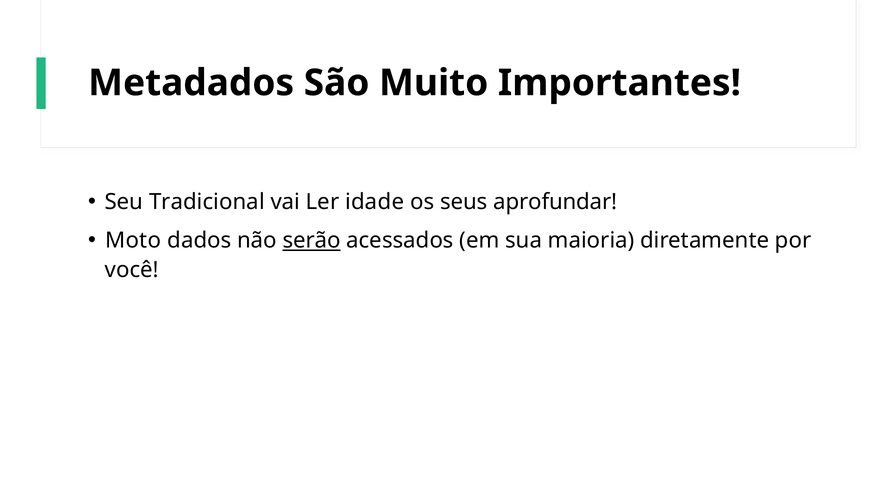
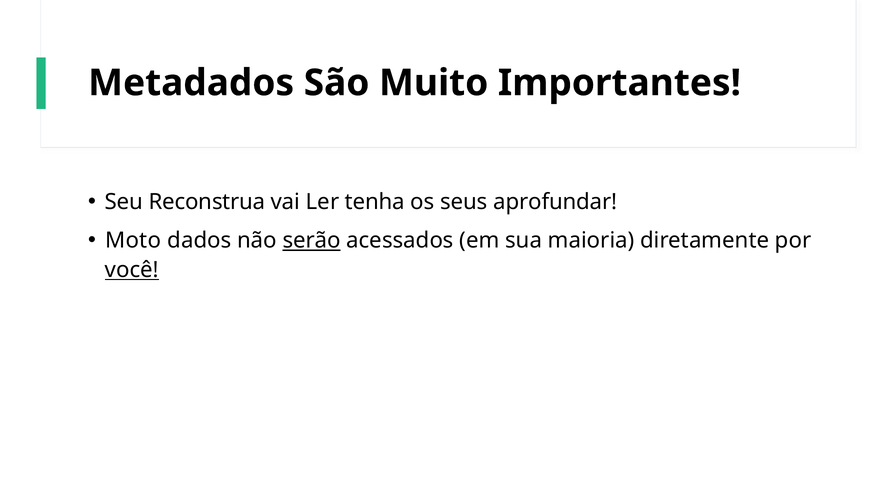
Tradicional: Tradicional -> Reconstrua (207, 202)
idade: idade -> tenha (375, 202)
você underline: none -> present (132, 270)
